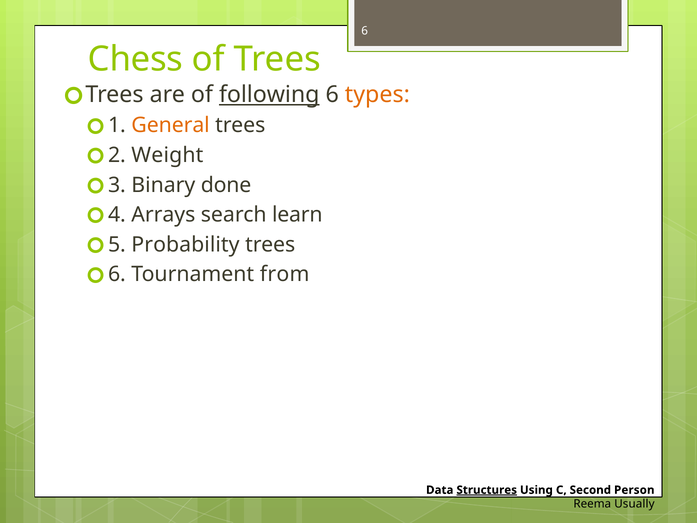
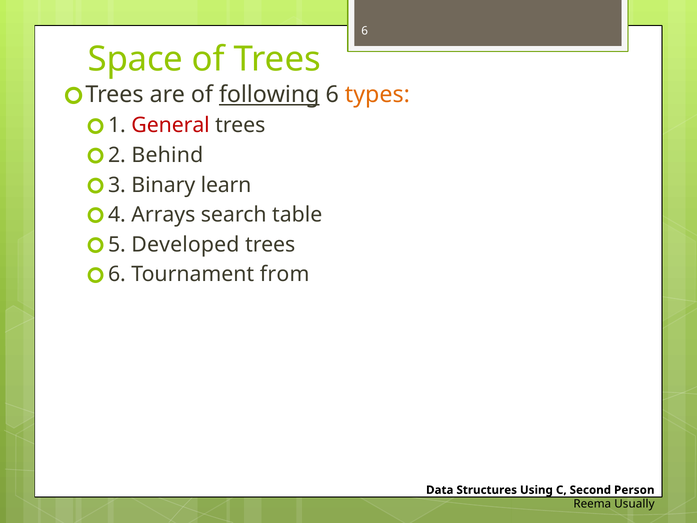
Chess: Chess -> Space (136, 59)
General colour: orange -> red (171, 125)
Weight: Weight -> Behind (167, 155)
done: done -> learn (226, 185)
learn: learn -> table (297, 215)
Probability: Probability -> Developed (185, 244)
Structures underline: present -> none (487, 490)
